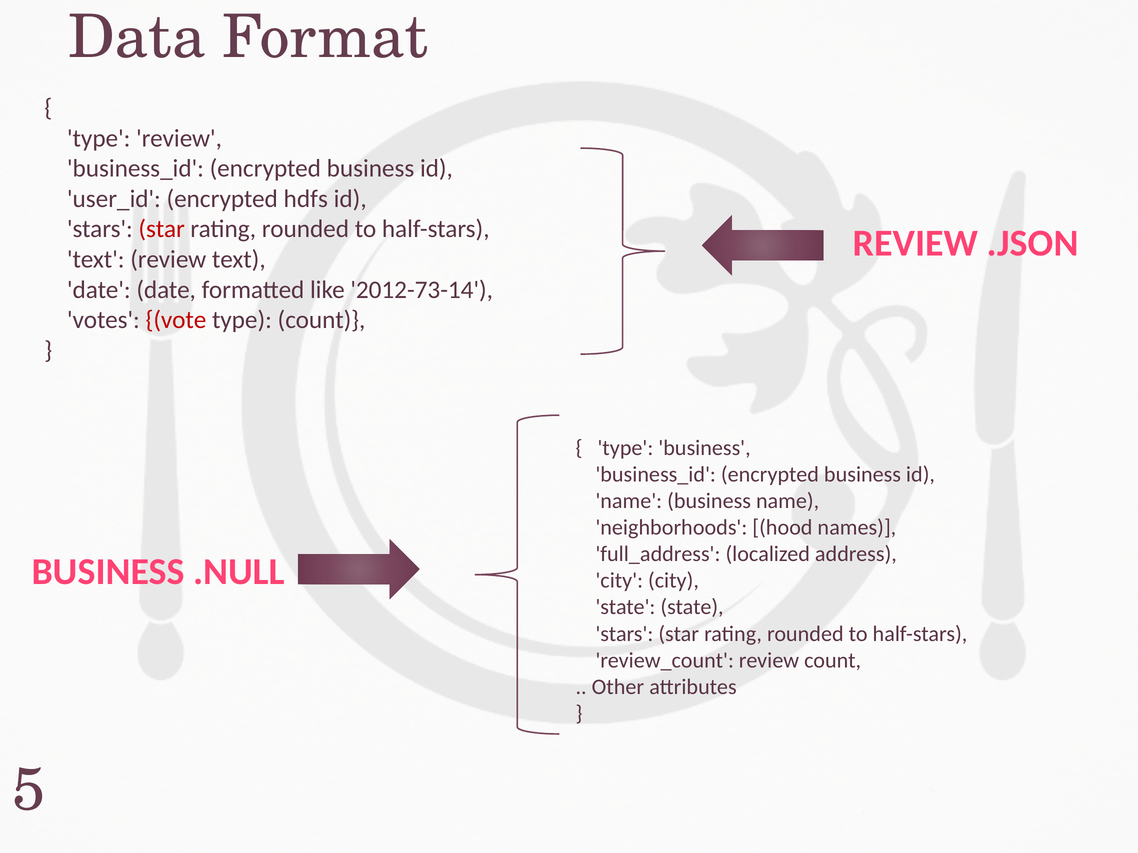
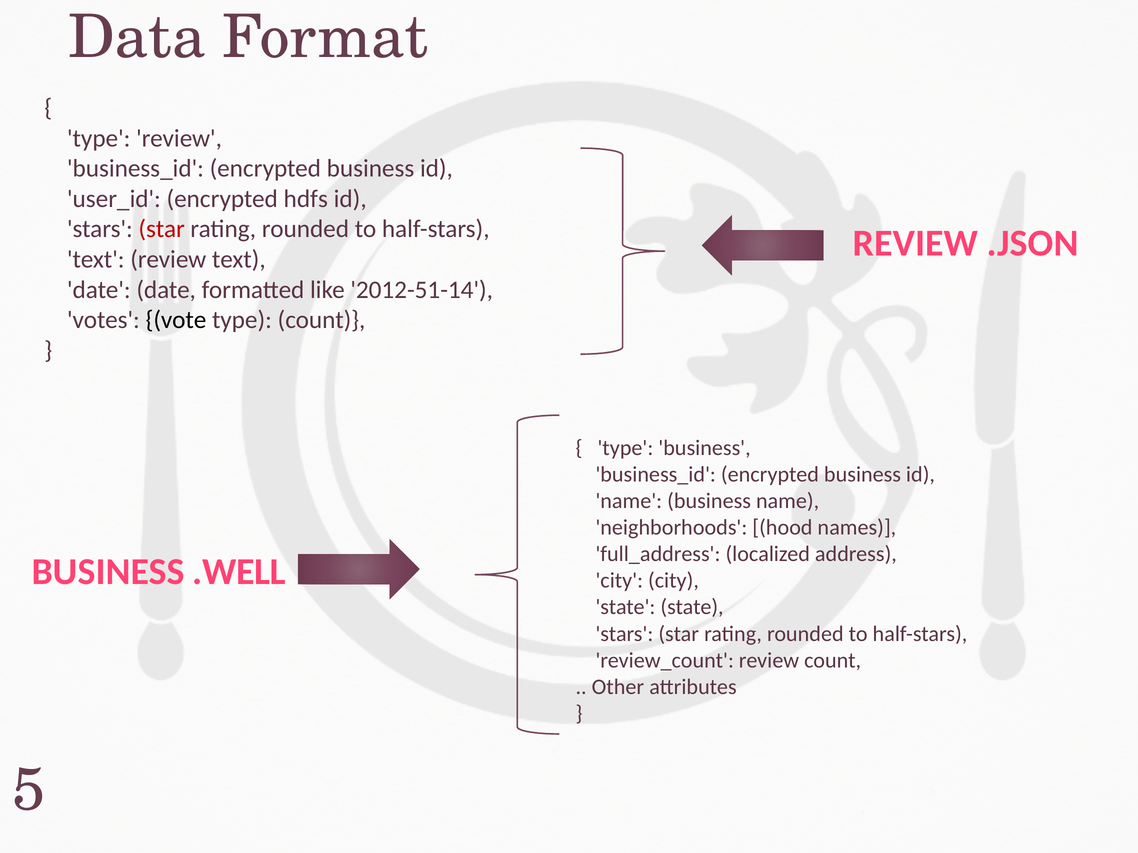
2012-73-14: 2012-73-14 -> 2012-51-14 (422, 290)
vote colour: red -> black (176, 320)
.NULL: .NULL -> .WELL (239, 572)
